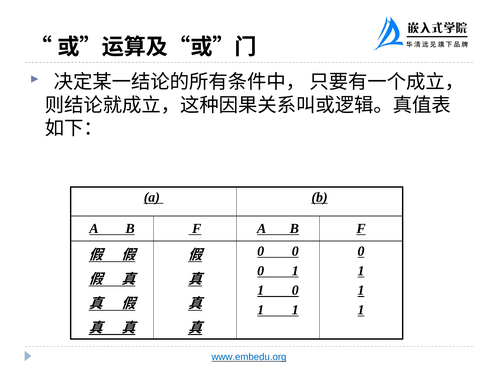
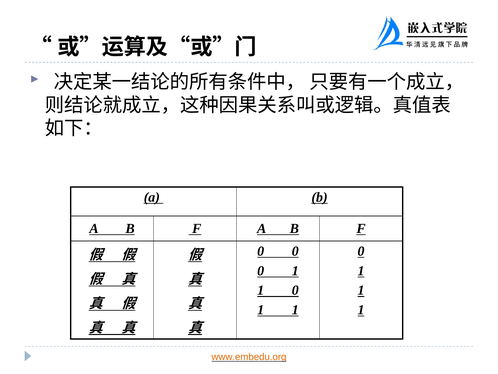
www.embedu.org colour: blue -> orange (249, 357)
